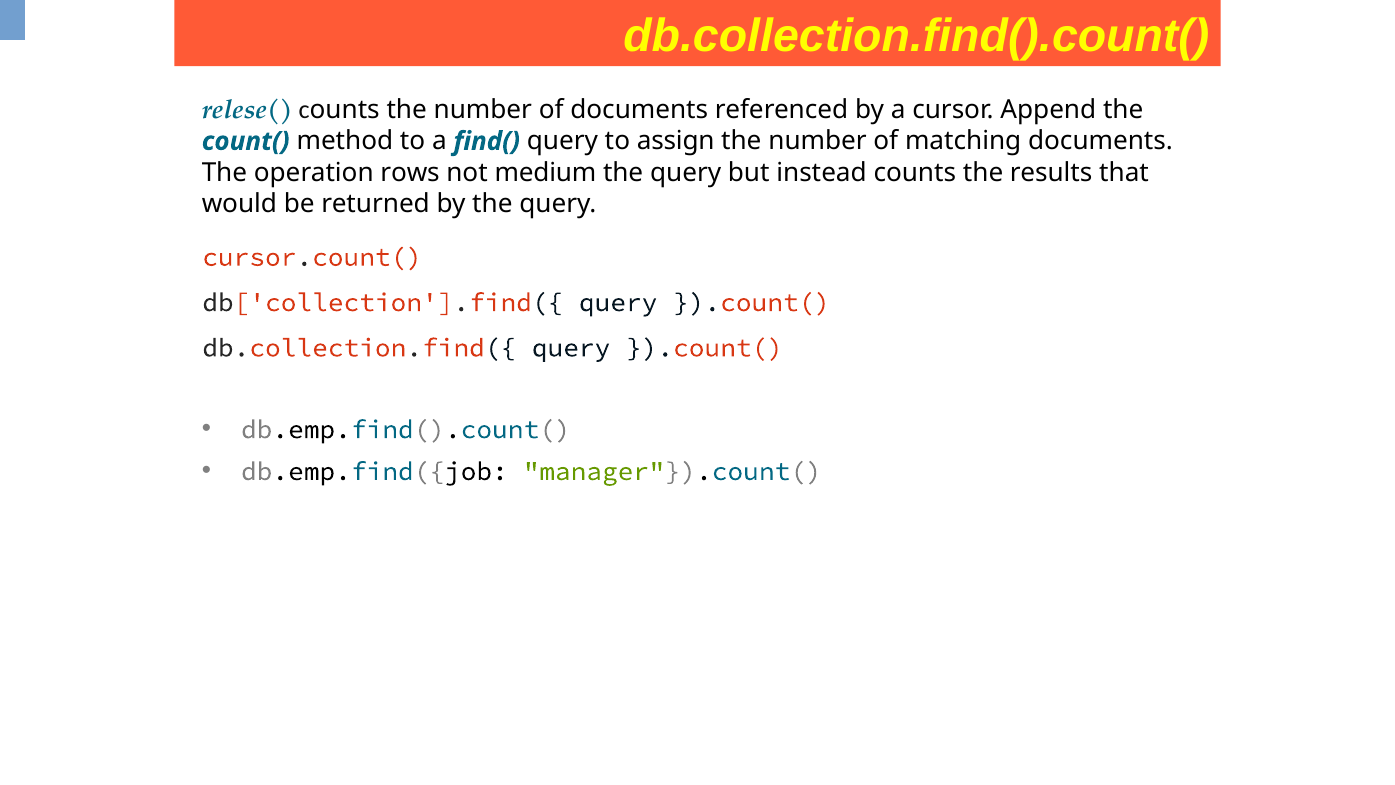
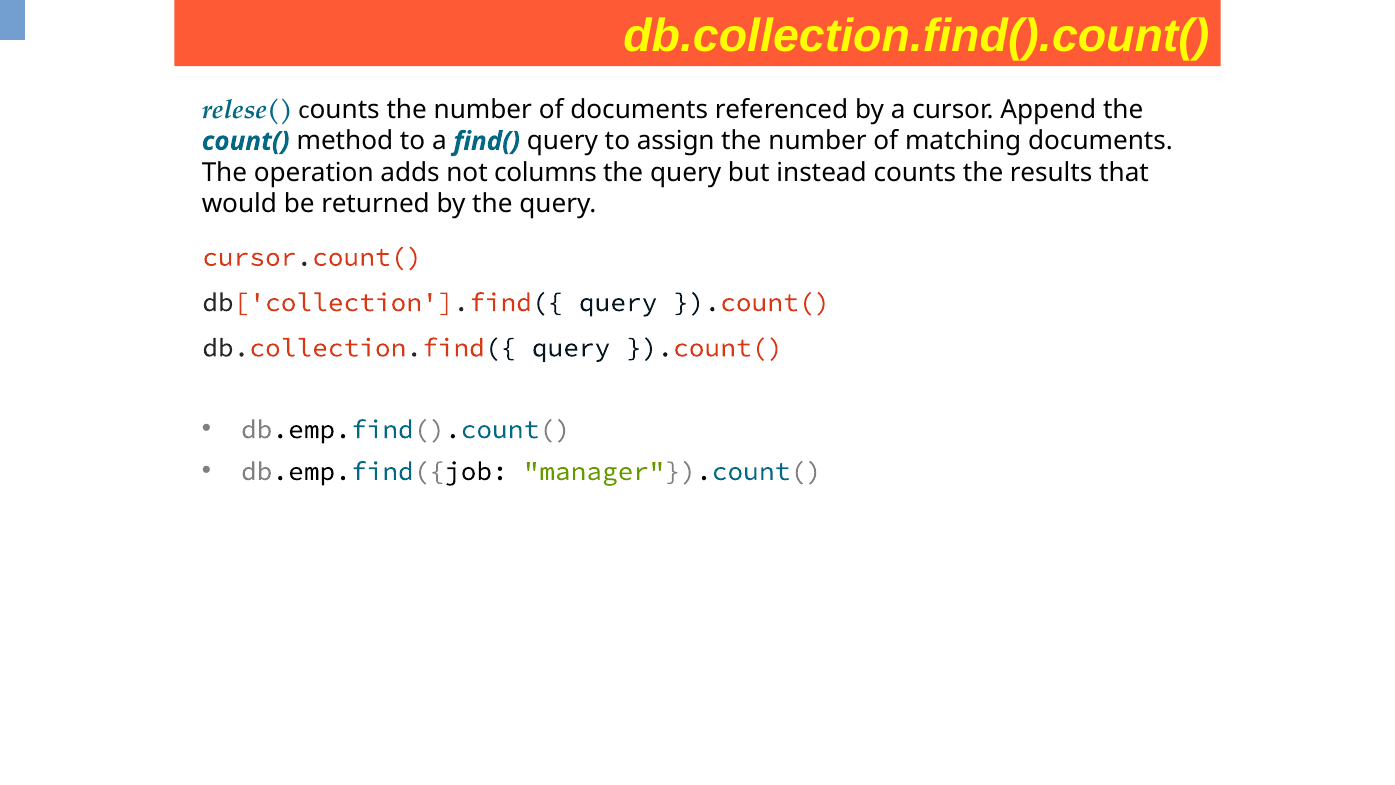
rows: rows -> adds (410, 173)
medium: medium -> columns (545, 173)
